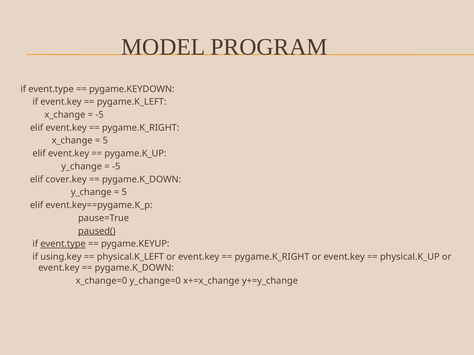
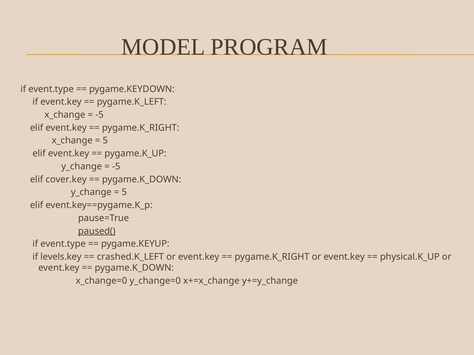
event.type underline: present -> none (63, 244)
using.key: using.key -> levels.key (61, 257)
physical.K_LEFT: physical.K_LEFT -> crashed.K_LEFT (130, 257)
